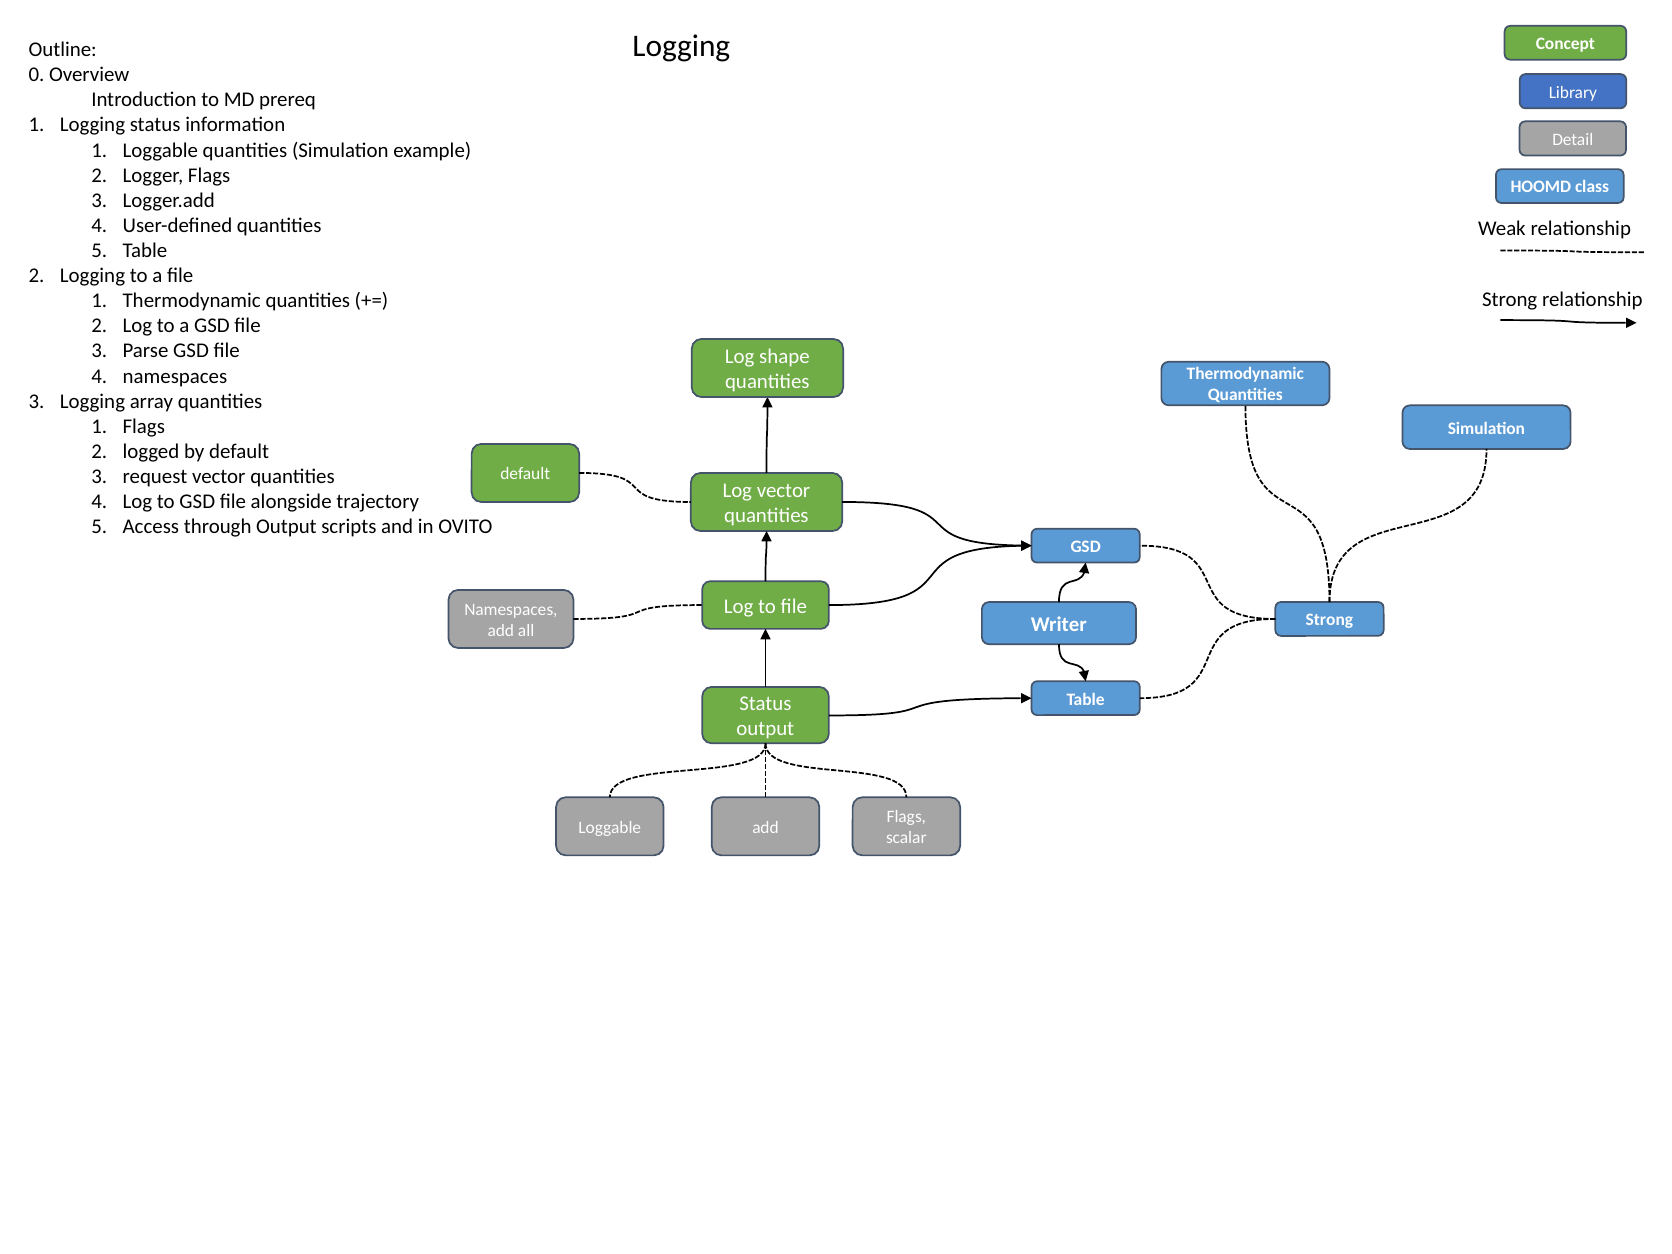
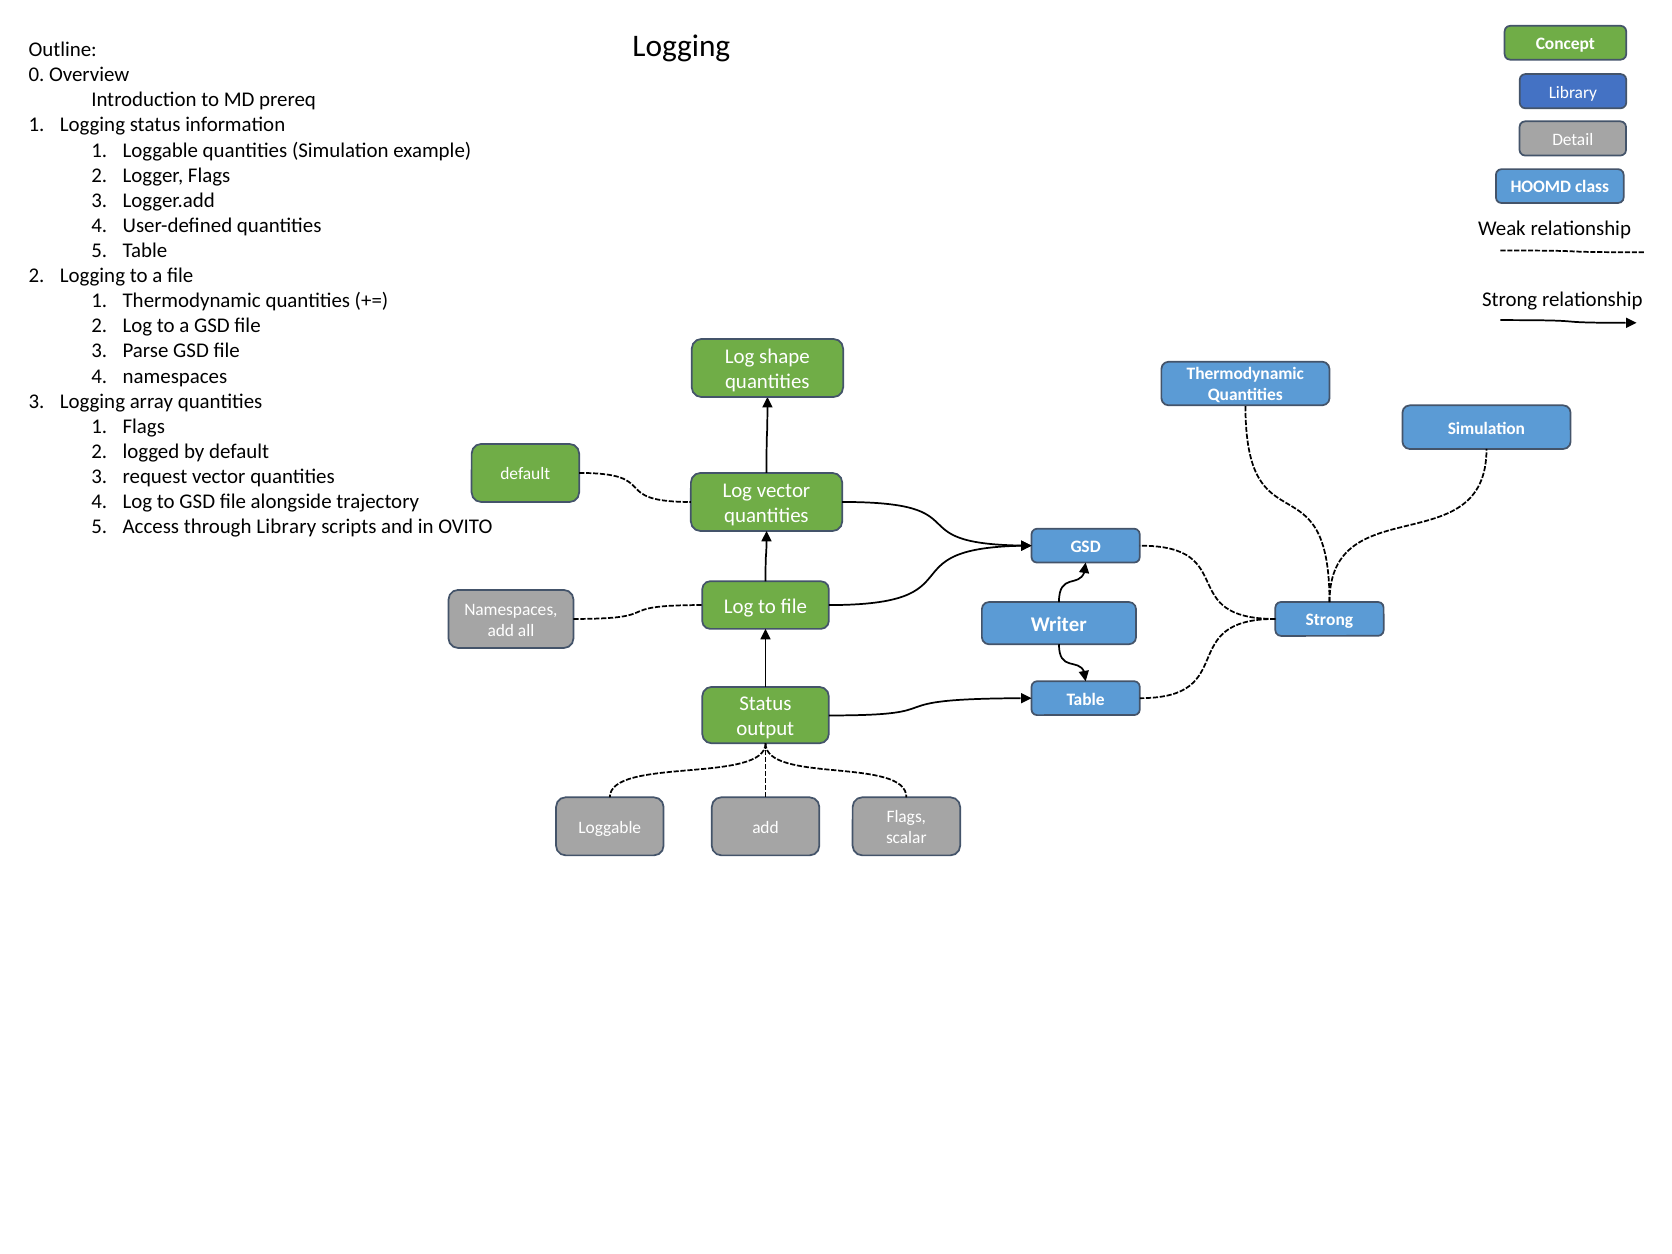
through Output: Output -> Library (286, 527)
